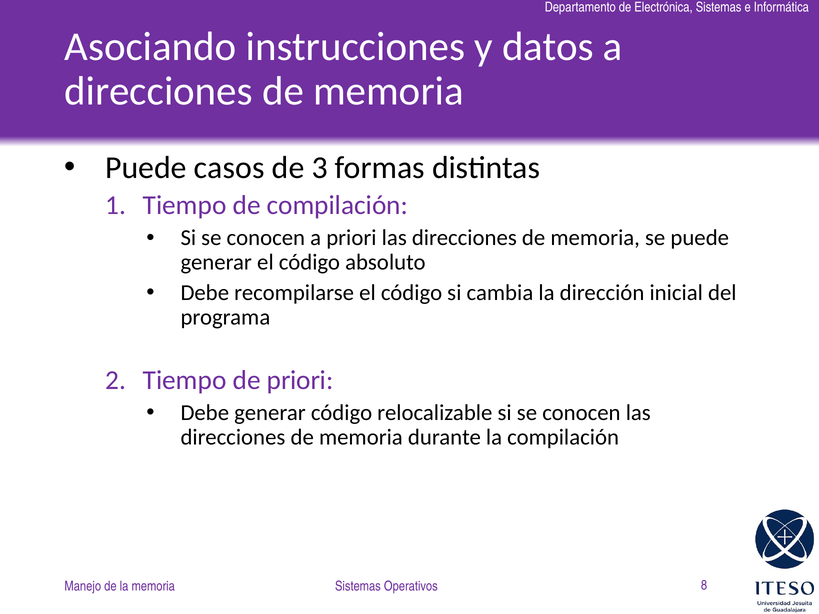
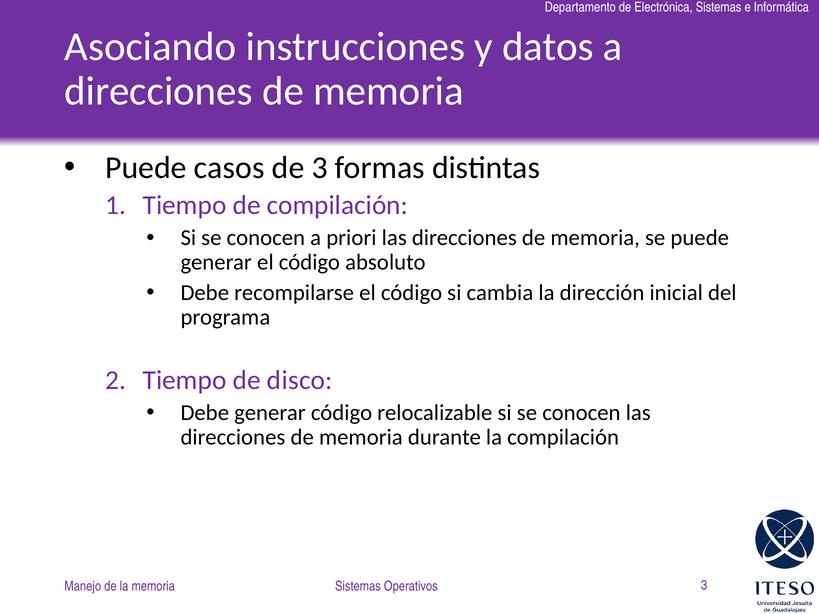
de priori: priori -> disco (300, 380)
Operativos 8: 8 -> 3 (704, 585)
